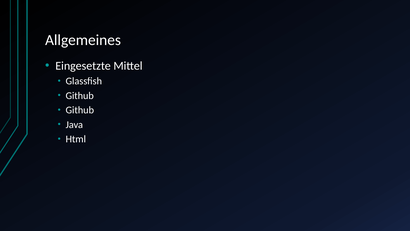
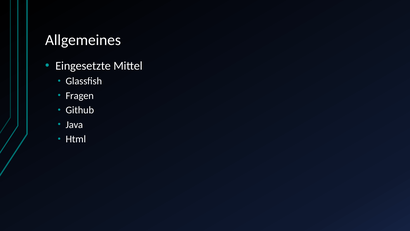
Github: Github -> Fragen (80, 96)
